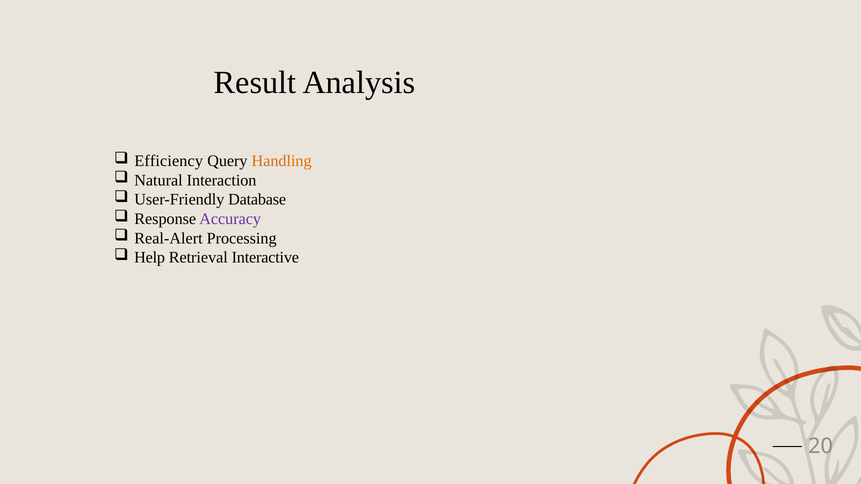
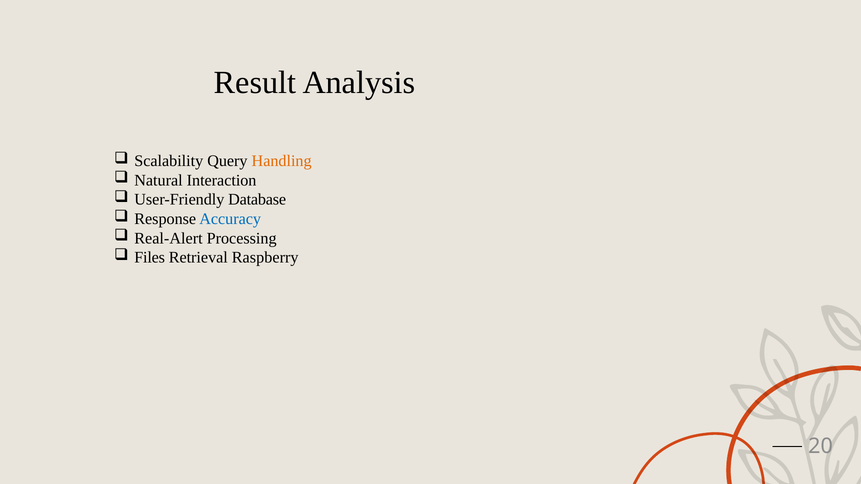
Efficiency: Efficiency -> Scalability (169, 161)
Accuracy colour: purple -> blue (230, 219)
Help: Help -> Files (150, 258)
Interactive: Interactive -> Raspberry (265, 258)
